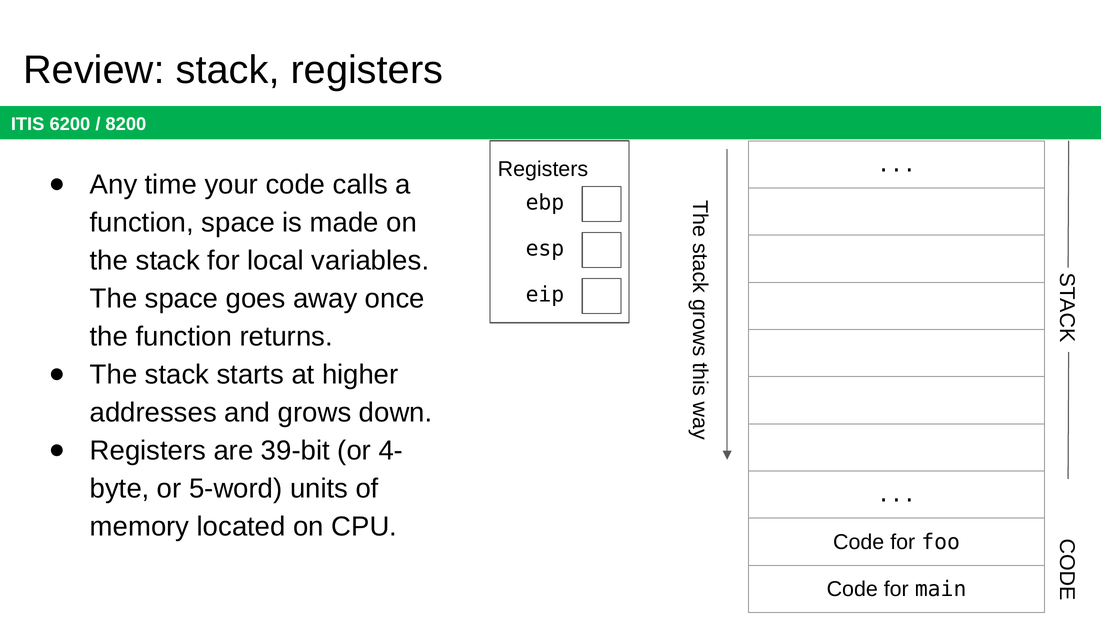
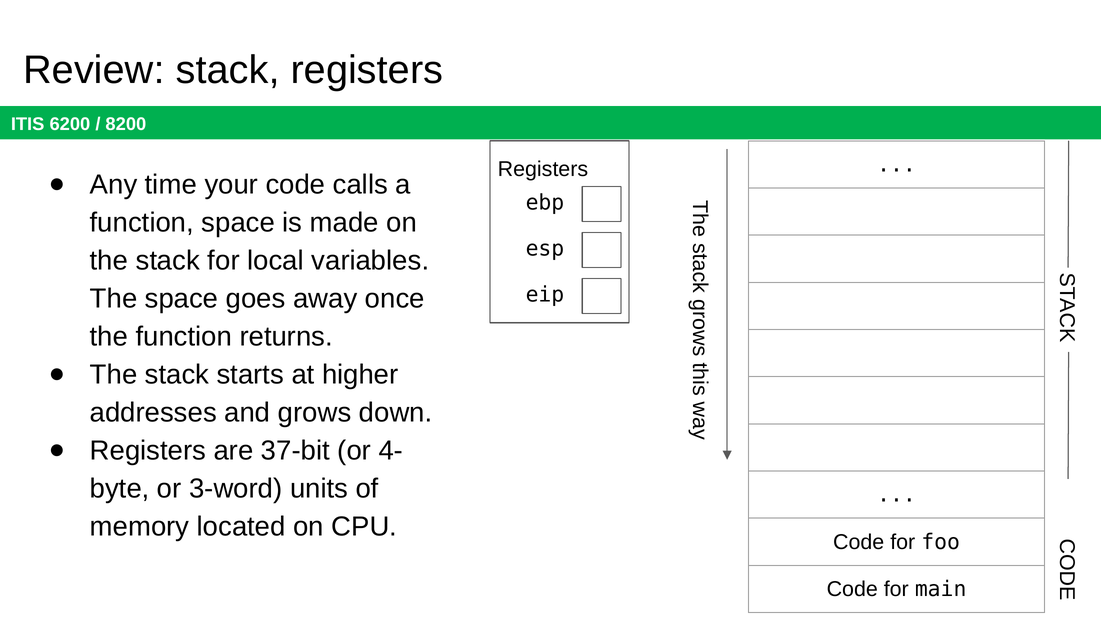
39-bit: 39-bit -> 37-bit (295, 450)
5-word: 5-word -> 3-word (236, 488)
